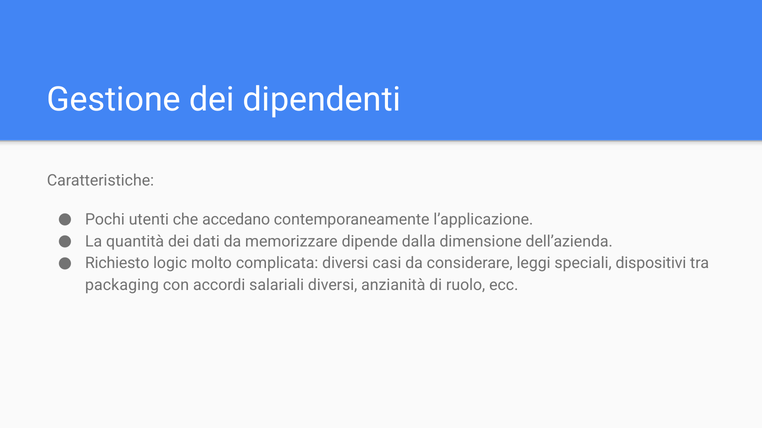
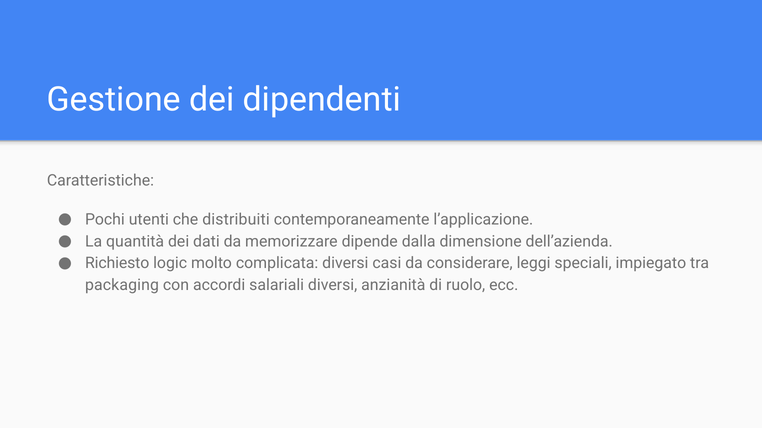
accedano: accedano -> distribuiti (236, 220)
dispositivi: dispositivi -> impiegato (651, 264)
